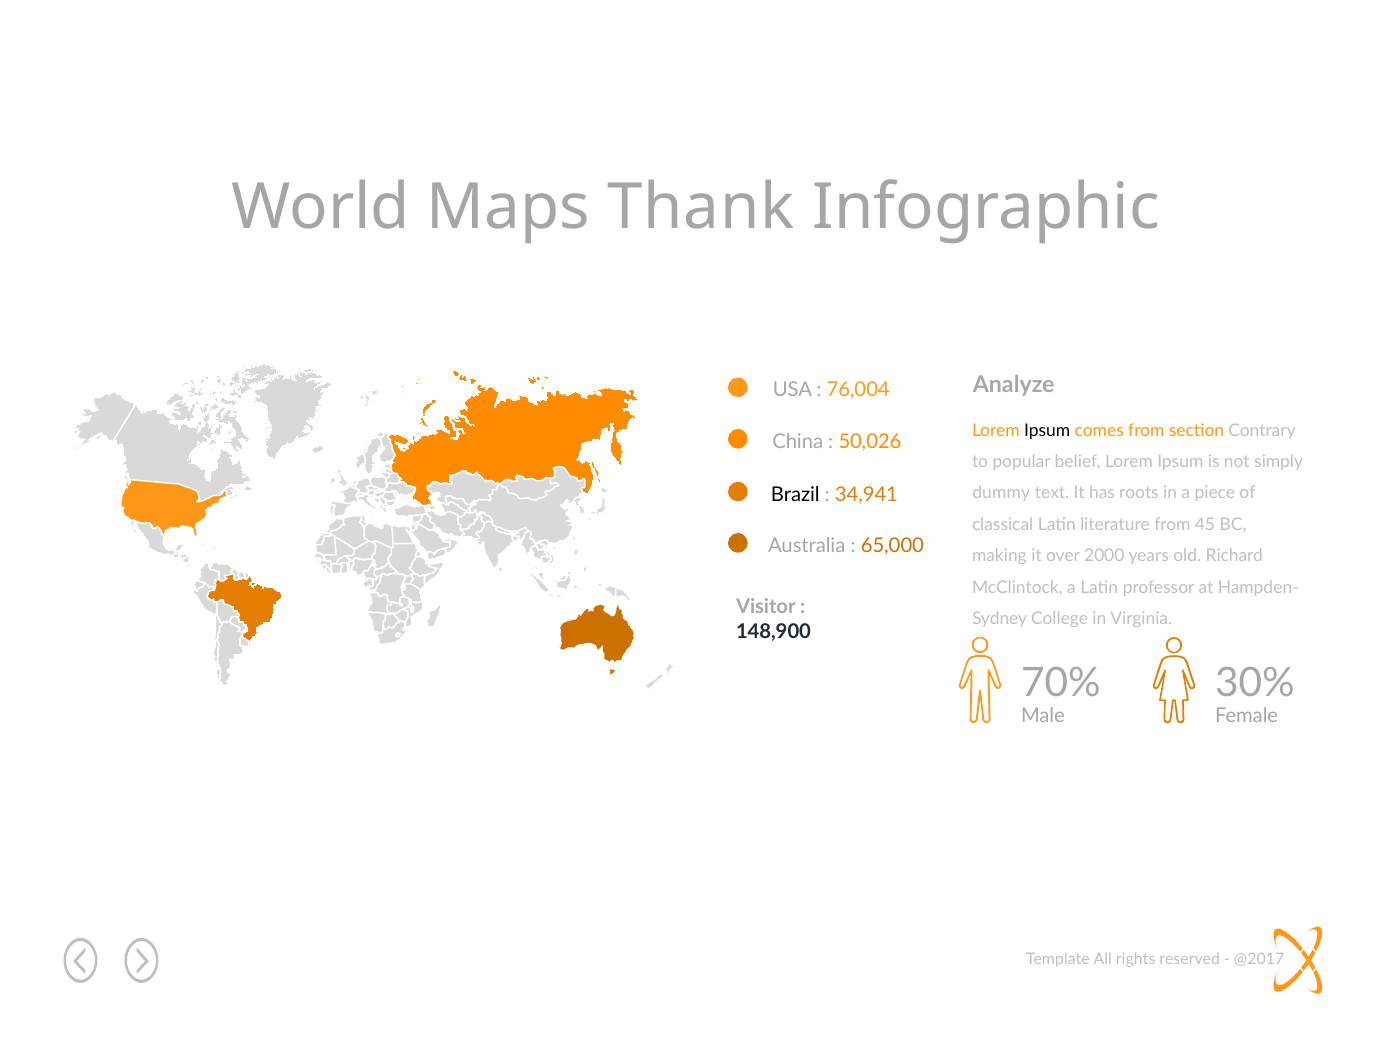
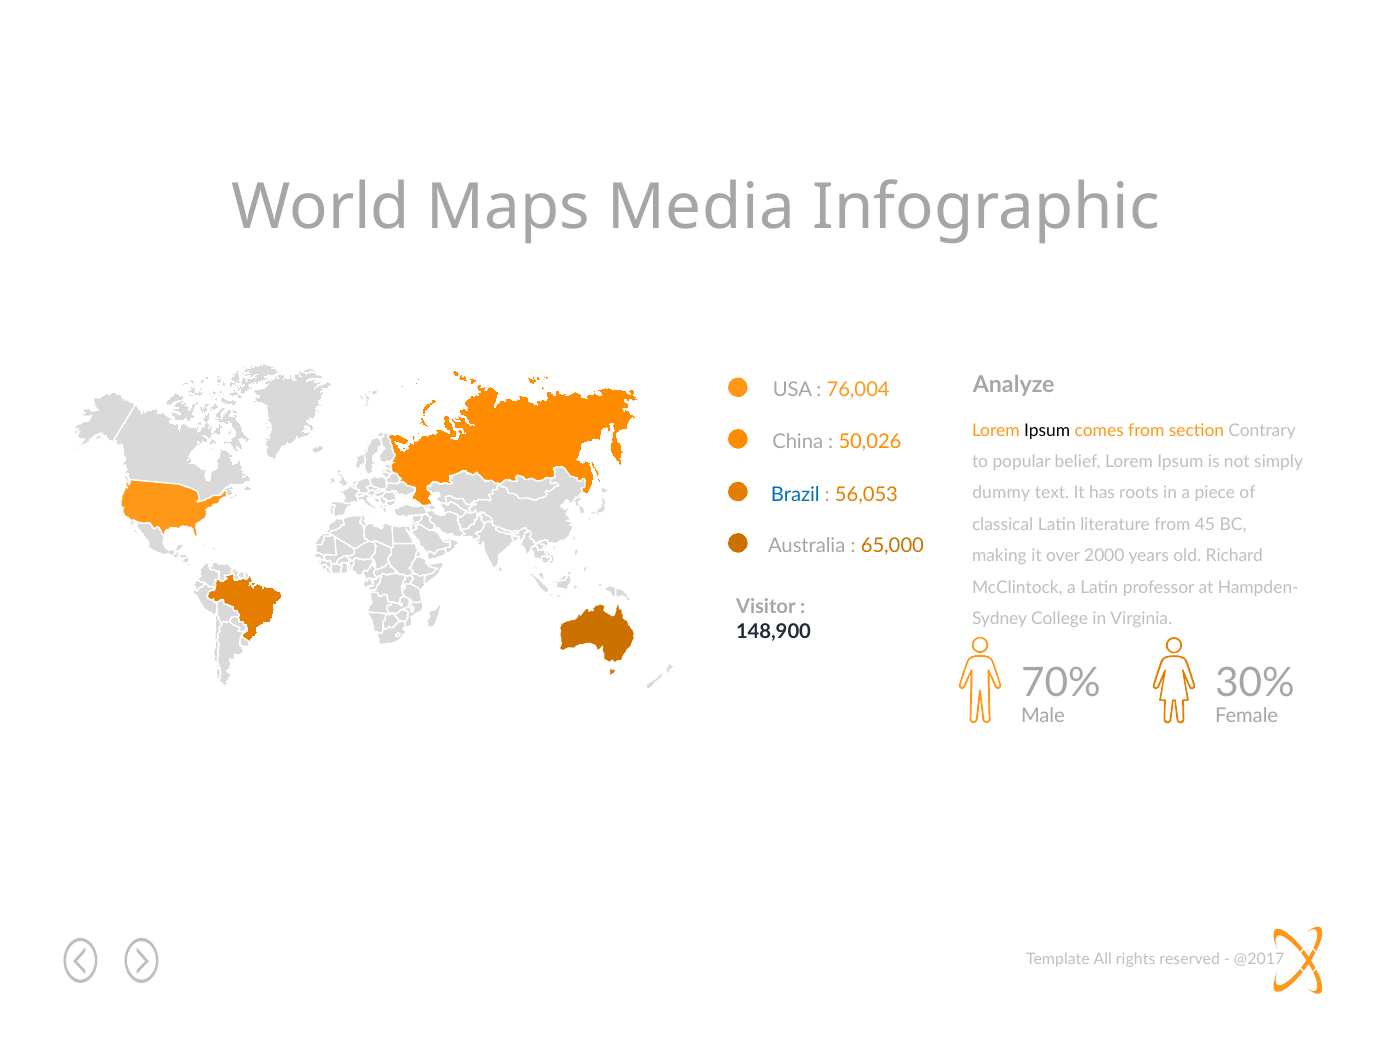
Thank: Thank -> Media (701, 208)
Brazil colour: black -> blue (795, 494)
34,941: 34,941 -> 56,053 (866, 494)
